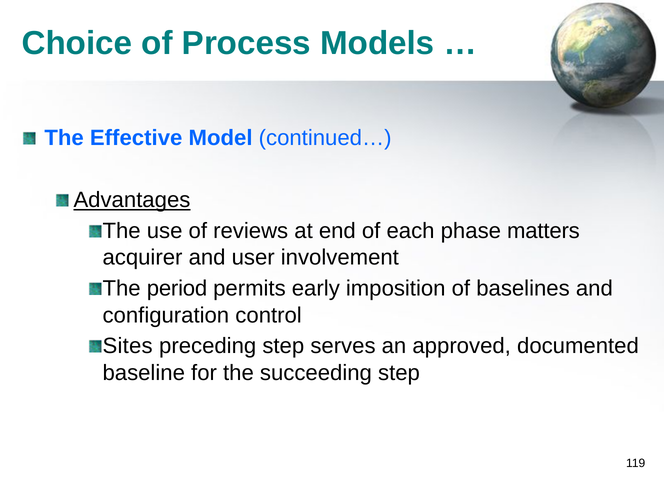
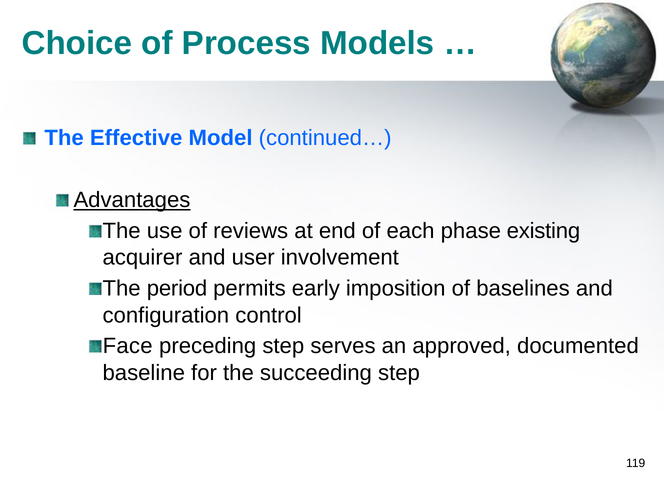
matters: matters -> existing (543, 231)
Sites: Sites -> Face (128, 346)
